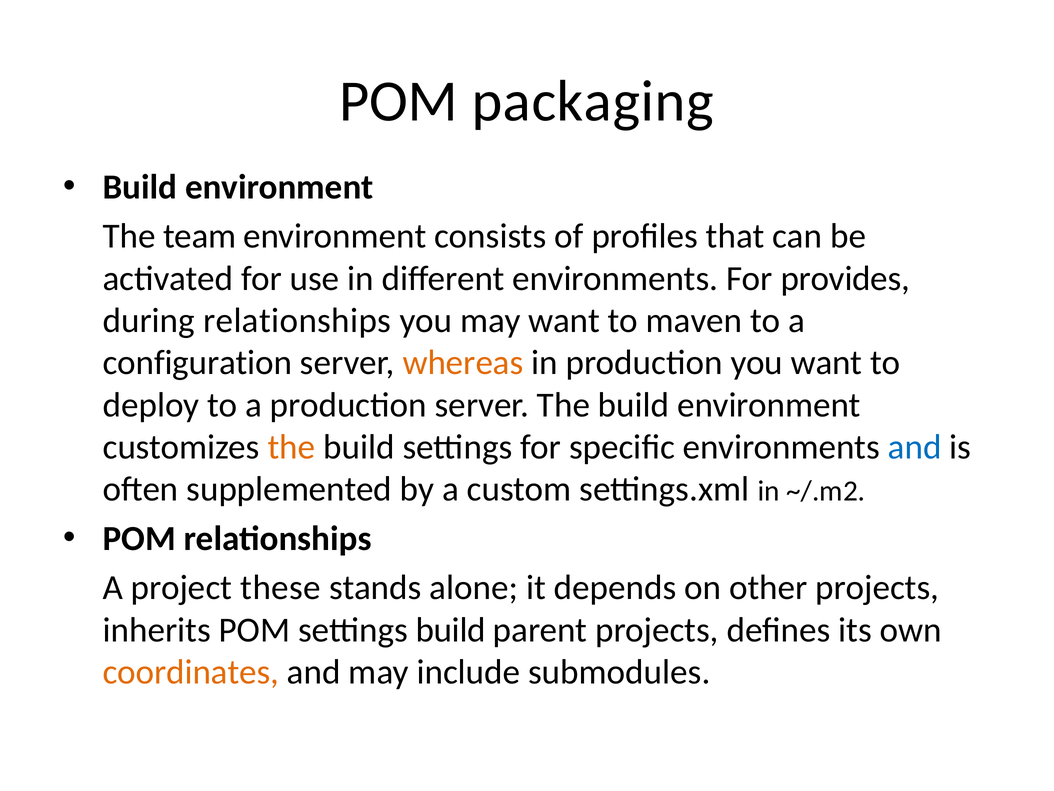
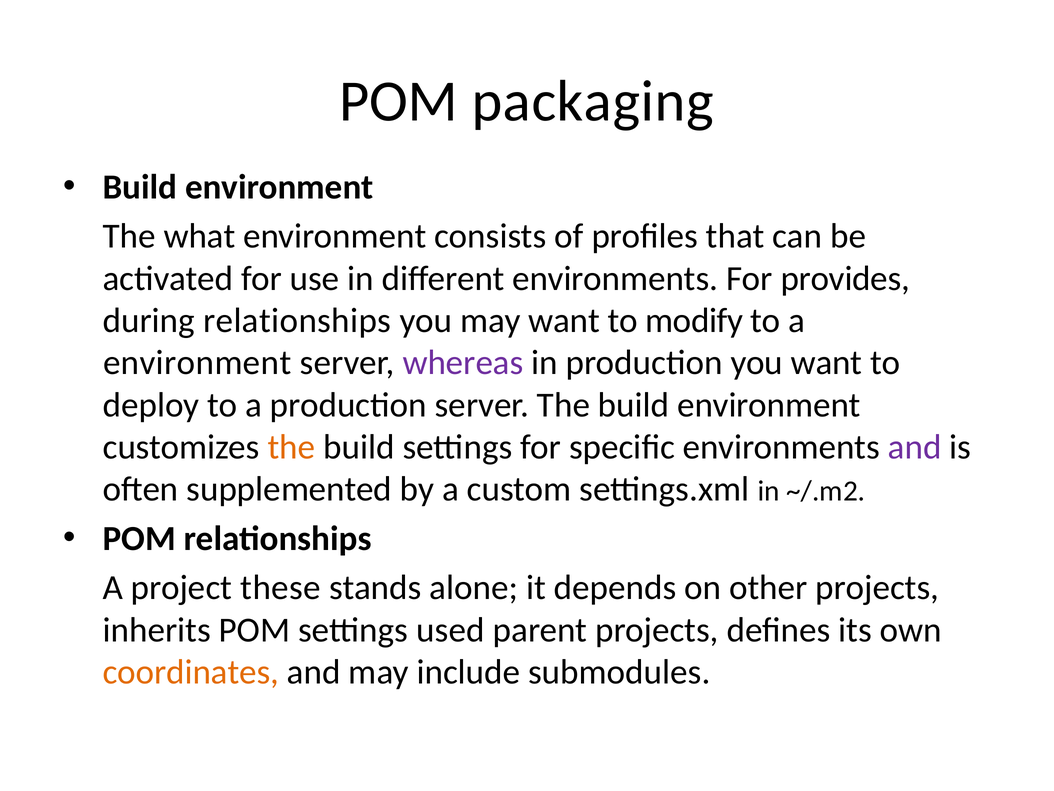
team: team -> what (200, 236)
maven: maven -> modify (694, 320)
configuration: configuration -> environment (197, 363)
whereas colour: orange -> purple (463, 363)
and colour: blue -> purple (915, 447)
settings build: build -> used (450, 630)
